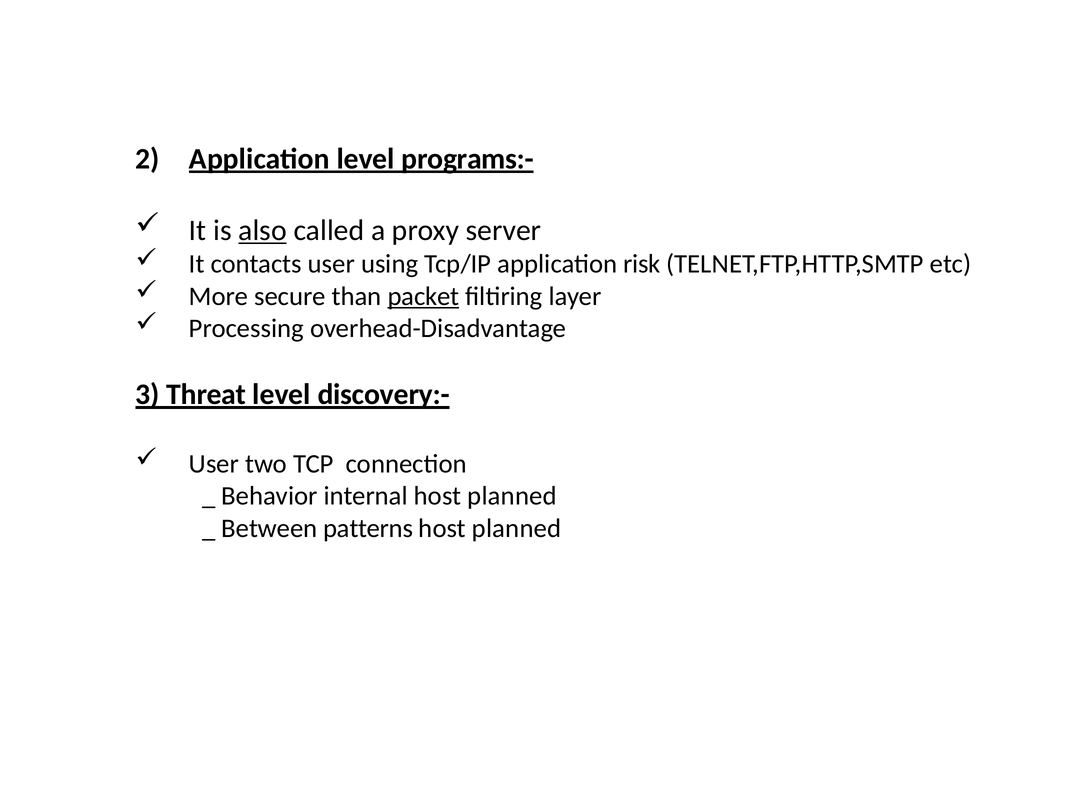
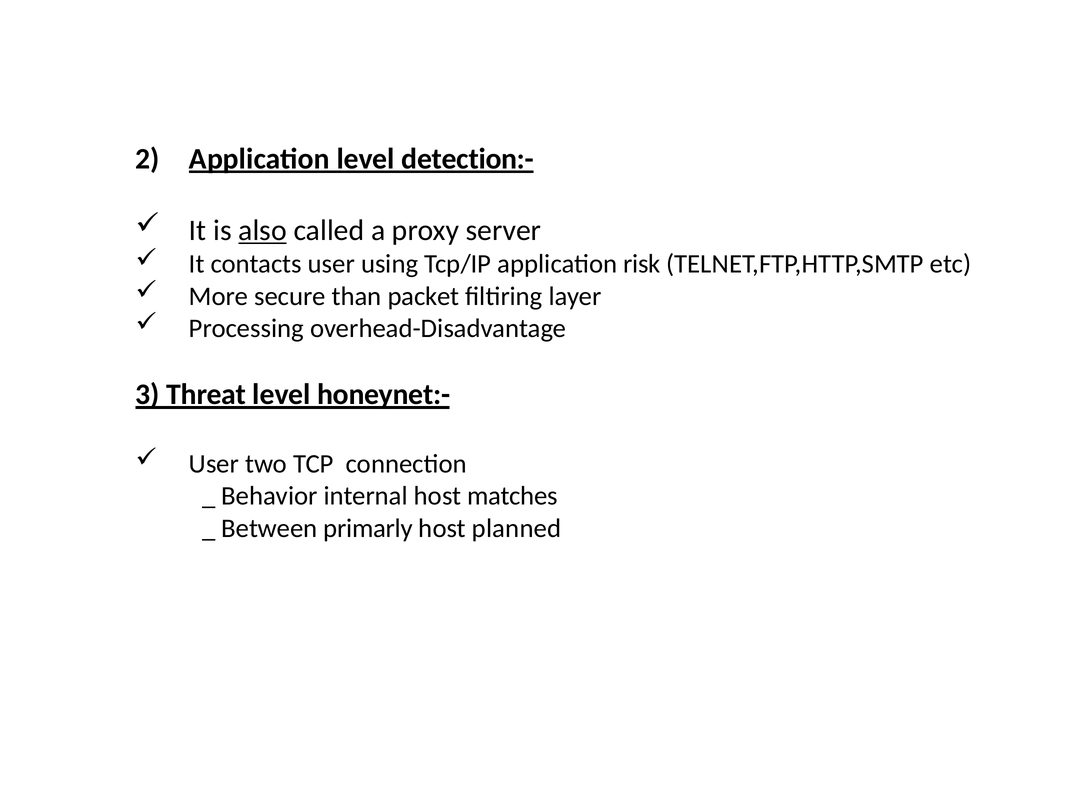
programs:-: programs:- -> detection:- (468, 159)
packet underline: present -> none (423, 296)
discovery:-: discovery:- -> honeynet:- (384, 395)
internal host planned: planned -> matches (512, 496)
patterns: patterns -> primarly (368, 528)
